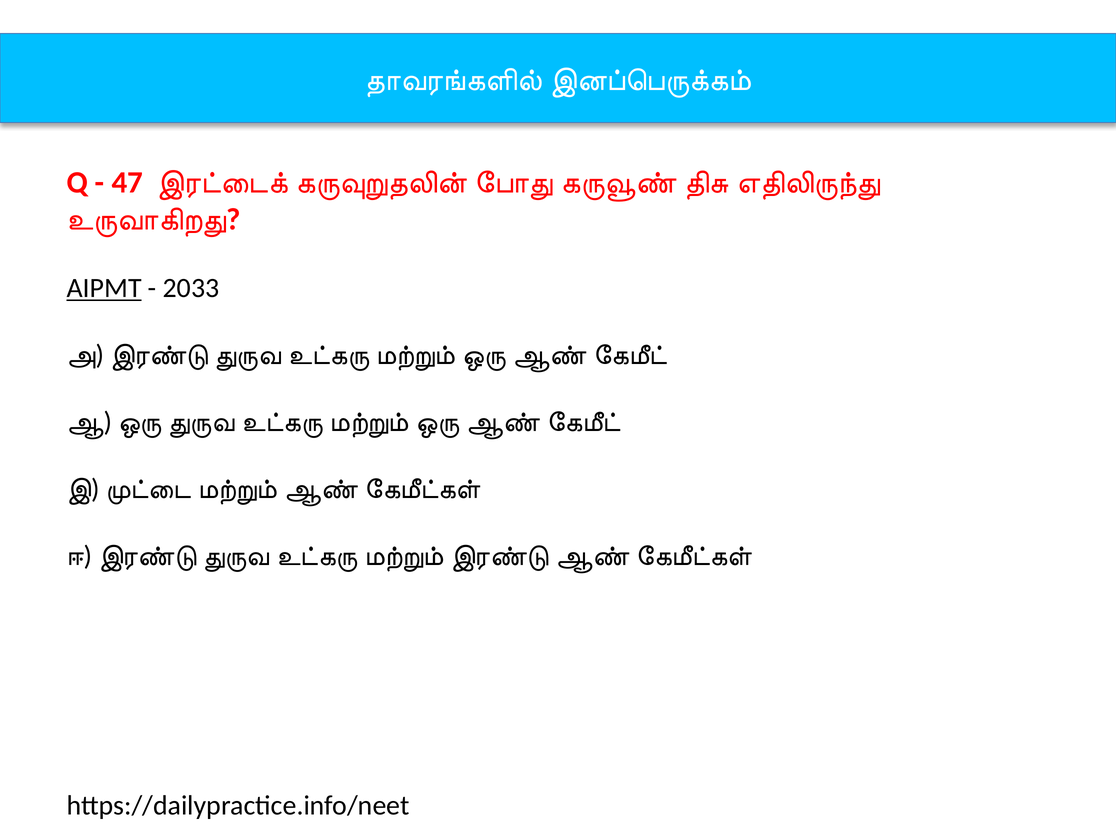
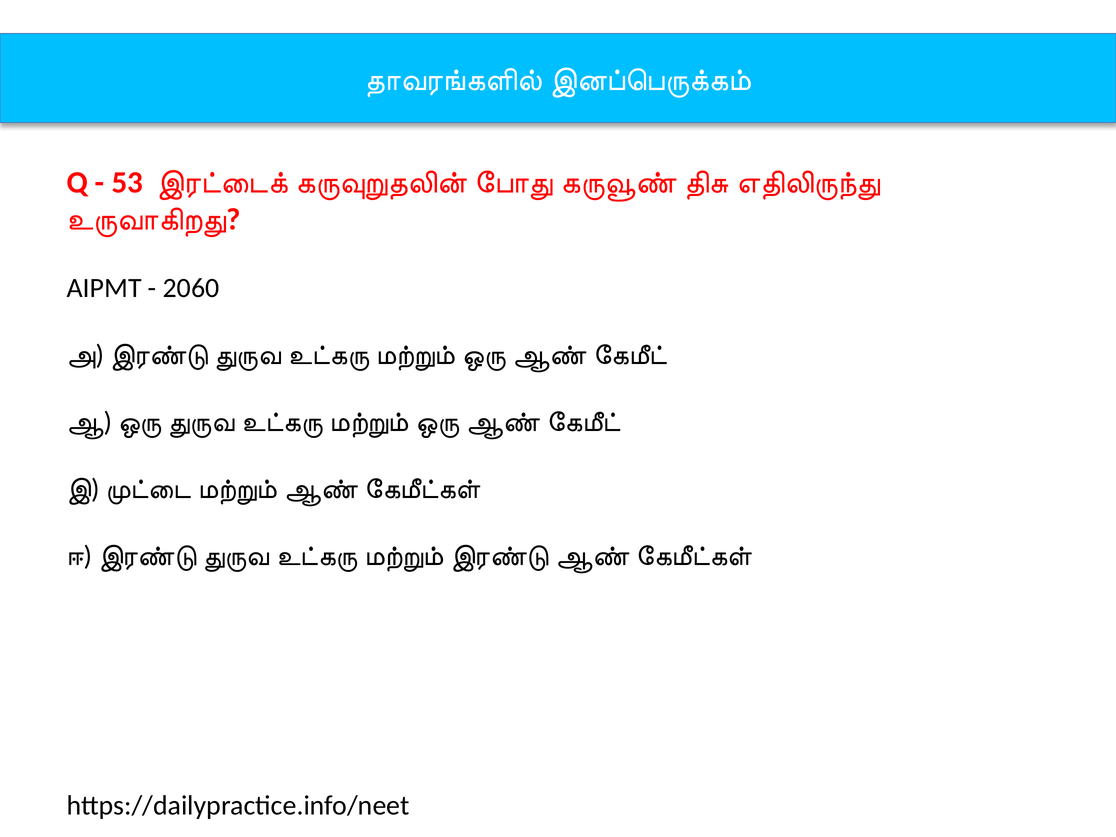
47: 47 -> 53 (127, 182)
AIPMT underline: present -> none (104, 288)
2033: 2033 -> 2060 (191, 288)
